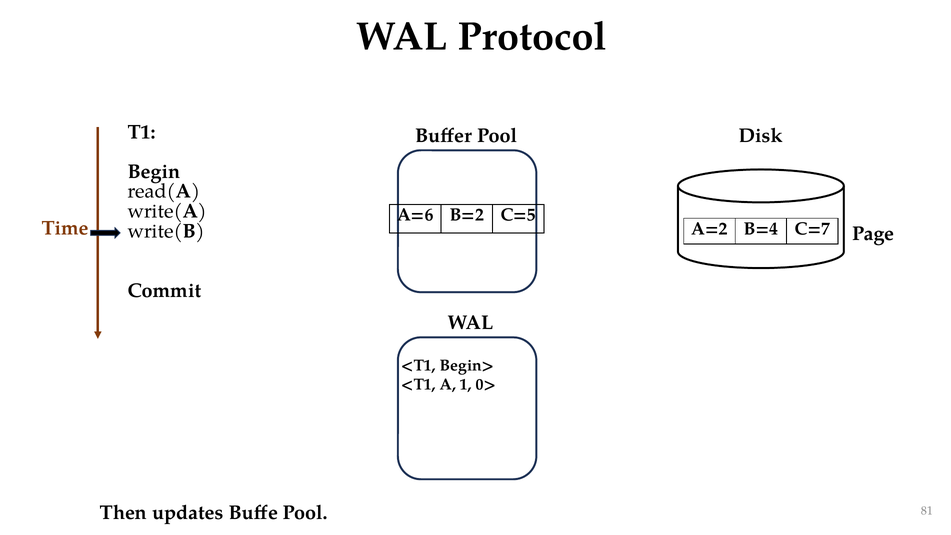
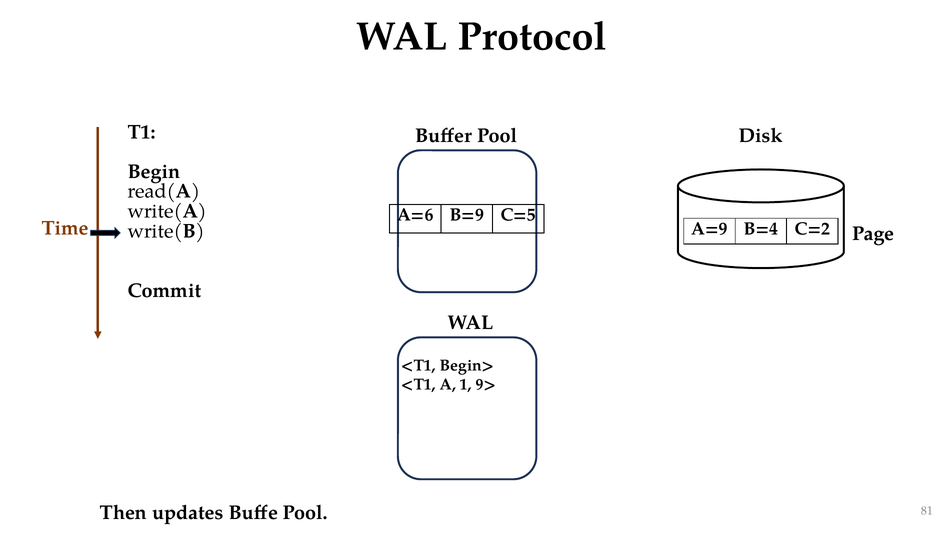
B=2: B=2 -> B=9 (467, 215)
A=2: A=2 -> A=9 (709, 229)
C=7: C=7 -> C=2 (812, 229)
0>: 0> -> 9> (486, 384)
